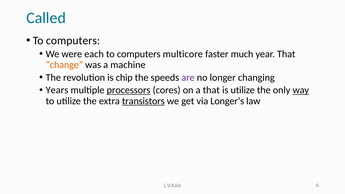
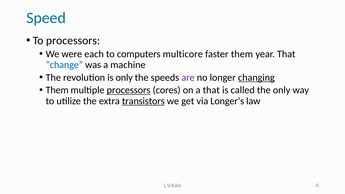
Called: Called -> Speed (46, 18)
computers: computers -> processors (73, 41)
faster much: much -> them (242, 54)
change colour: orange -> blue (64, 65)
is chip: chip -> only (124, 77)
changing underline: none -> present (256, 77)
Years: Years -> Them (57, 90)
is utilize: utilize -> called (243, 90)
way underline: present -> none (301, 90)
